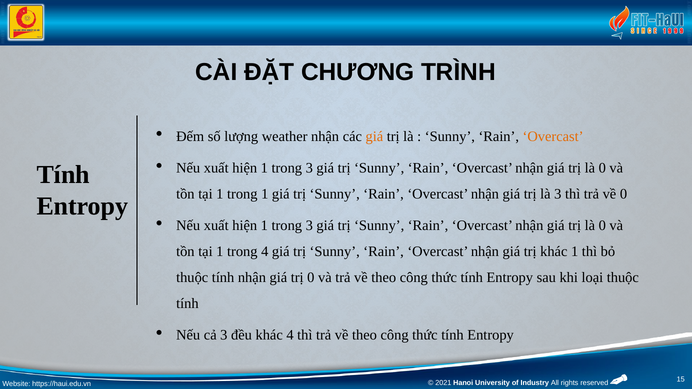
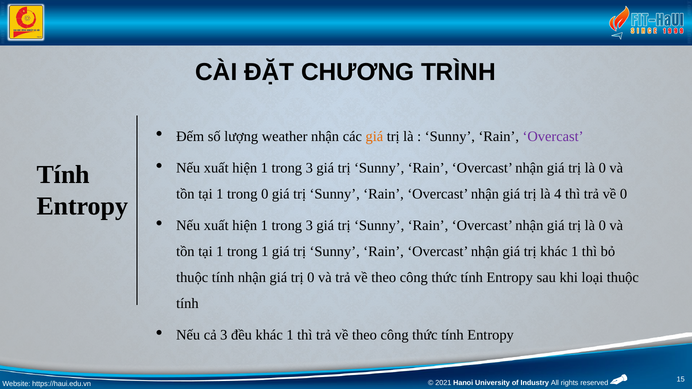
Overcast colour: orange -> purple (553, 136)
trong 1: 1 -> 0 (265, 194)
là 3: 3 -> 4 (558, 194)
trong 4: 4 -> 1 (265, 252)
đều khác 4: 4 -> 1 (290, 335)
